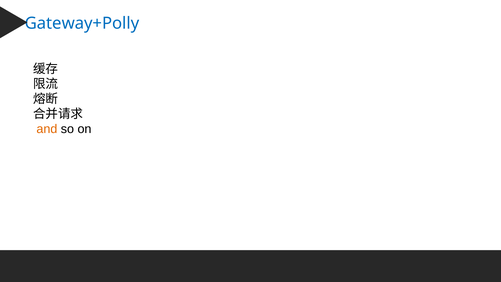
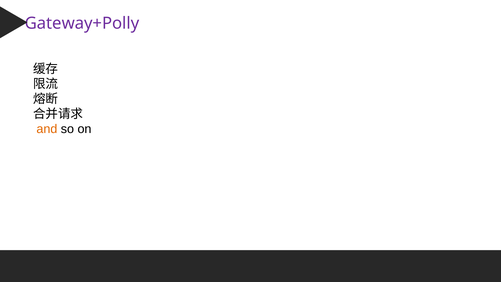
Gateway+Polly colour: blue -> purple (82, 23)
